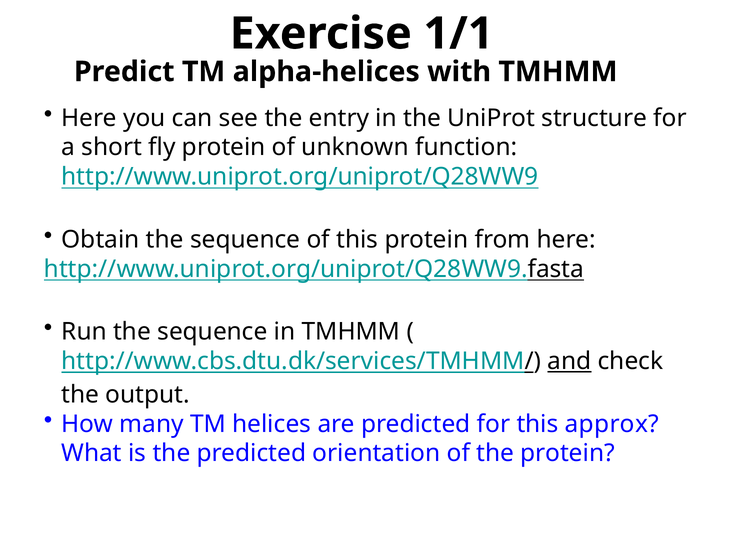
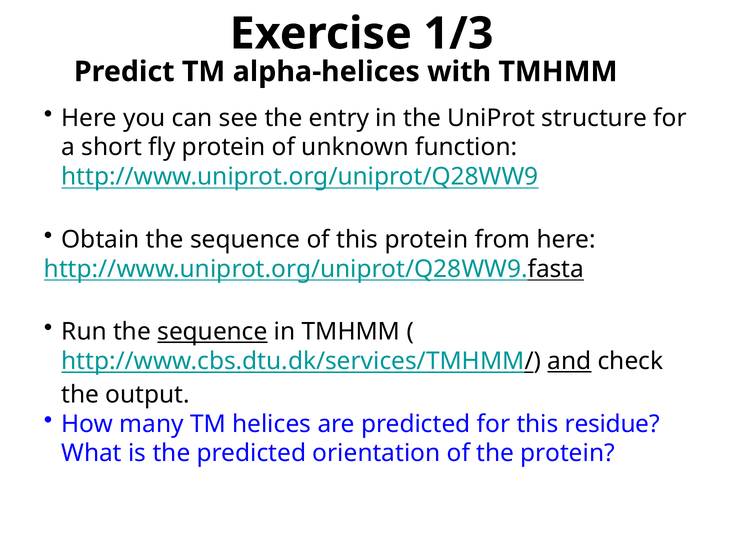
1/1: 1/1 -> 1/3 (458, 34)
sequence underline: none -> present (212, 332)
approx: approx -> residue (612, 424)
